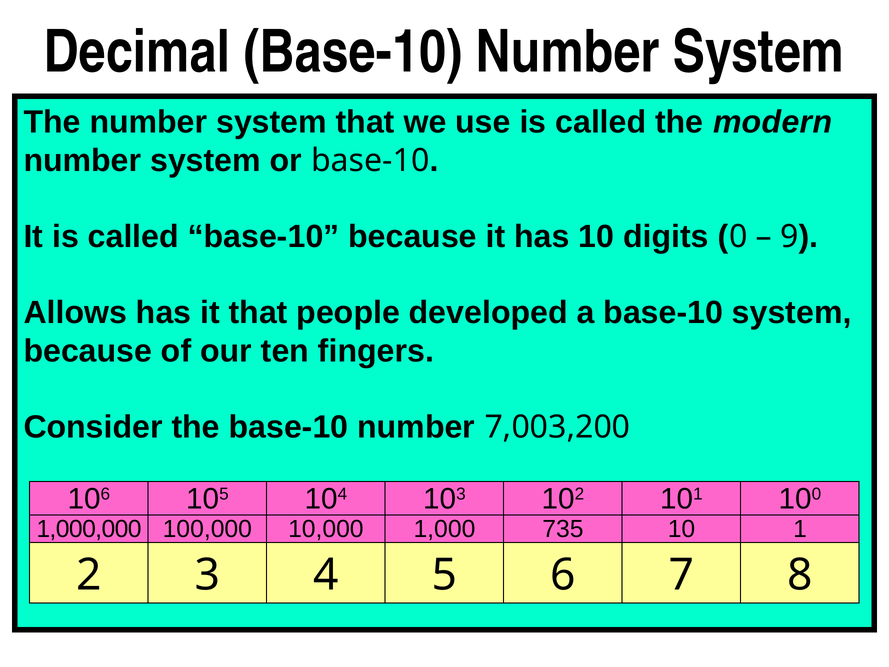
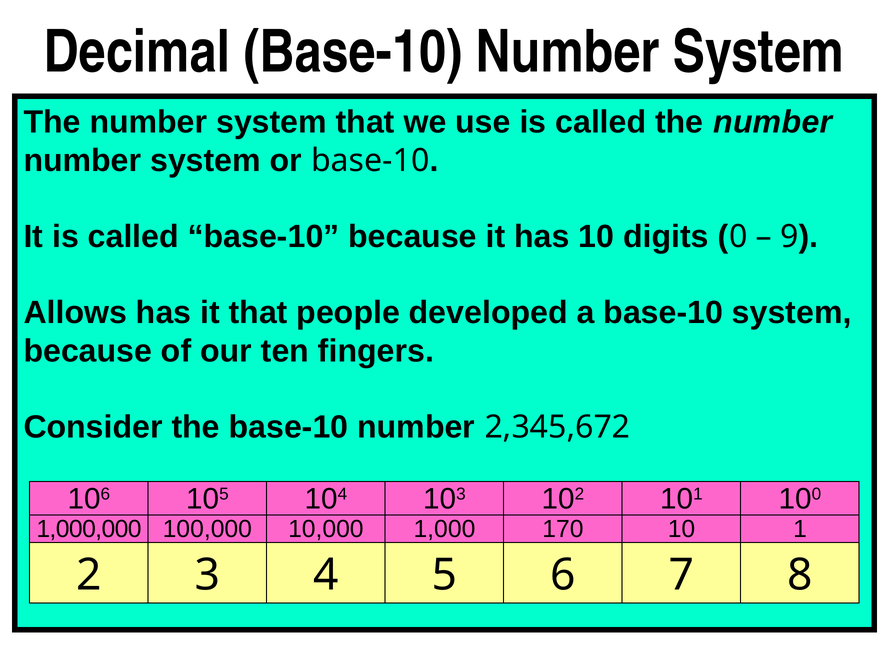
called the modern: modern -> number (773, 122)
7,003,200: 7,003,200 -> 2,345,672 (557, 427)
735: 735 -> 170 (563, 529)
